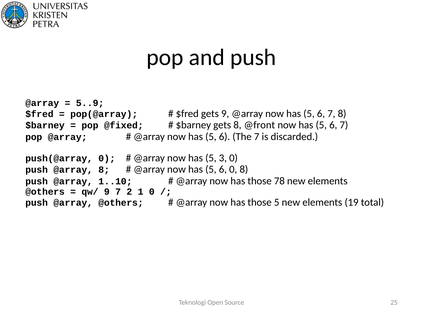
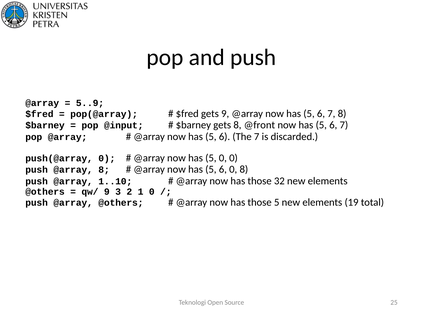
@fixed: @fixed -> @input (124, 126)
5 3: 3 -> 0 (223, 158)
78: 78 -> 32 (279, 181)
9 7: 7 -> 3 (118, 192)
